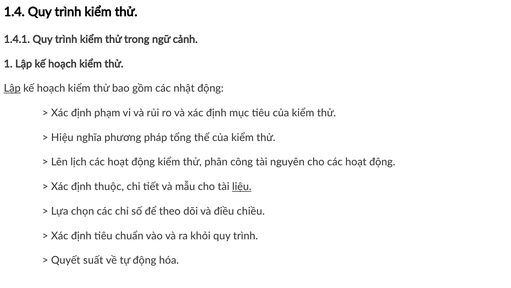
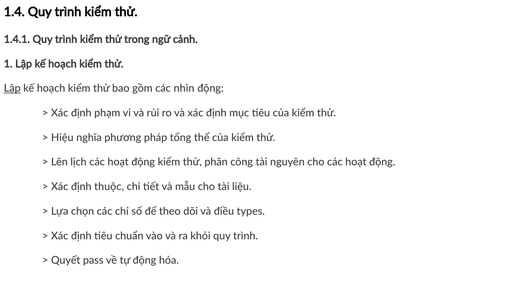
nhật: nhật -> nhìn (184, 88)
liệu underline: present -> none (242, 186)
chiều: chiều -> types (251, 211)
suất: suất -> pass (93, 260)
